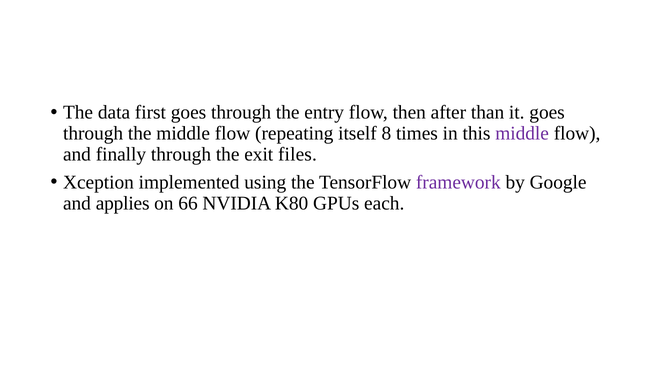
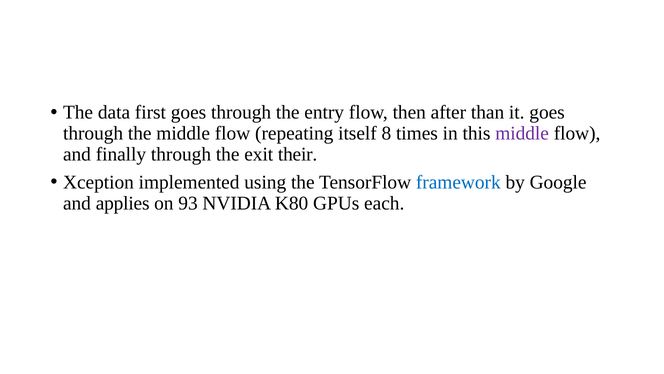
files: files -> their (298, 154)
framework colour: purple -> blue (458, 182)
66: 66 -> 93 (188, 203)
